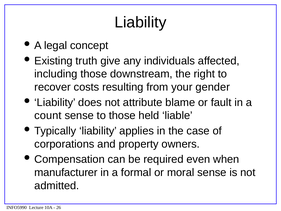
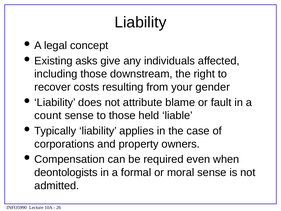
truth: truth -> asks (87, 61)
manufacturer: manufacturer -> deontologists (66, 172)
